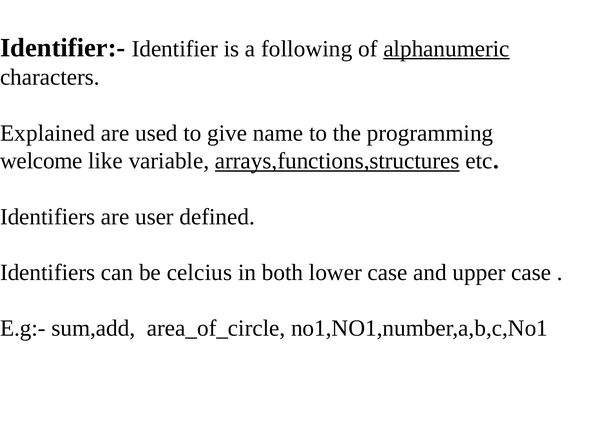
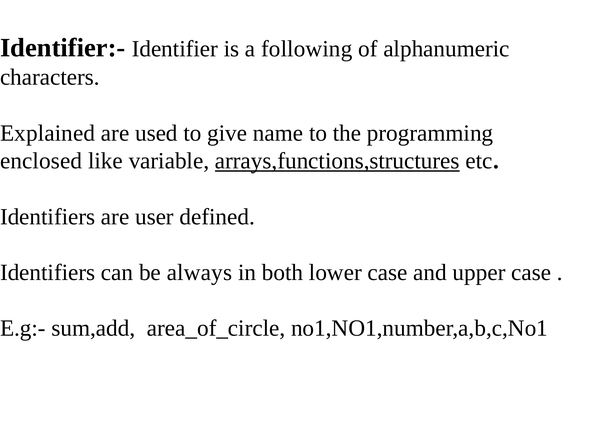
alphanumeric underline: present -> none (446, 49)
welcome: welcome -> enclosed (41, 161)
celcius: celcius -> always (199, 273)
